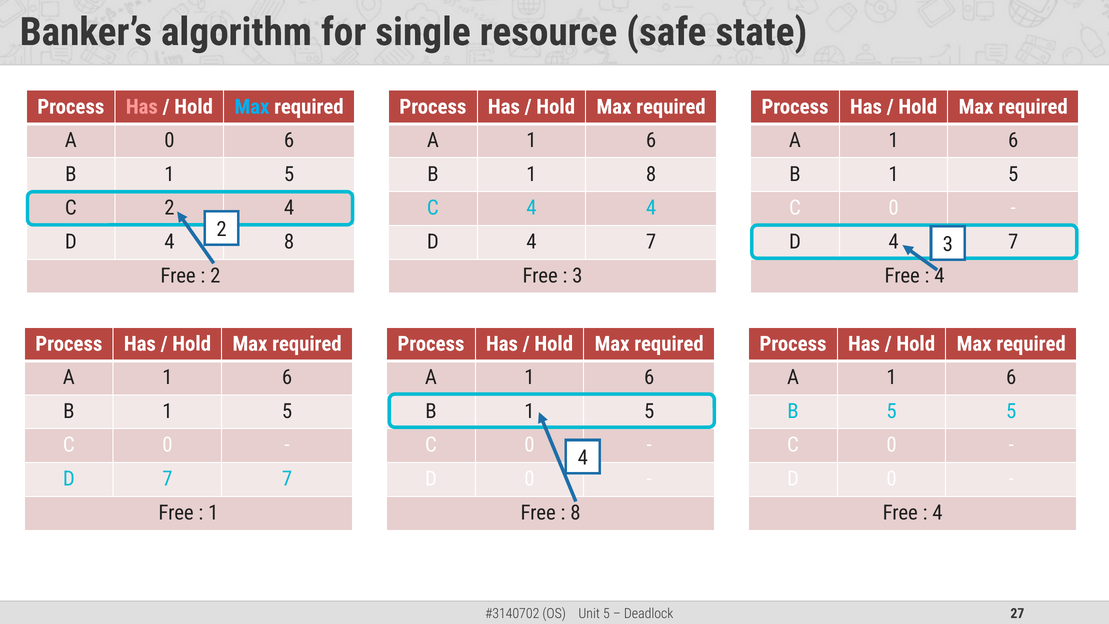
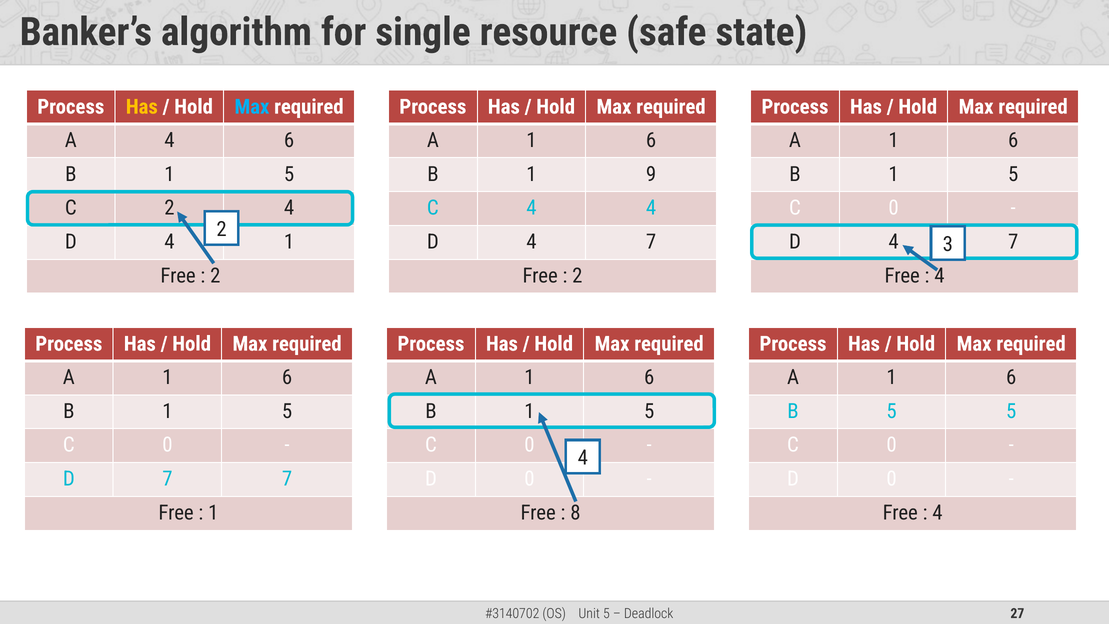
Has colour: pink -> yellow (142, 107)
A 0: 0 -> 4 (169, 140)
1 8: 8 -> 9 (651, 174)
4 8: 8 -> 1 (289, 242)
3: 3 -> 2 (577, 276)
